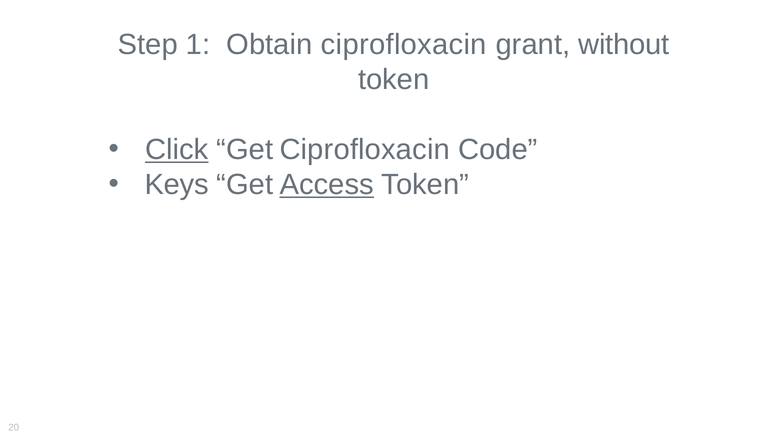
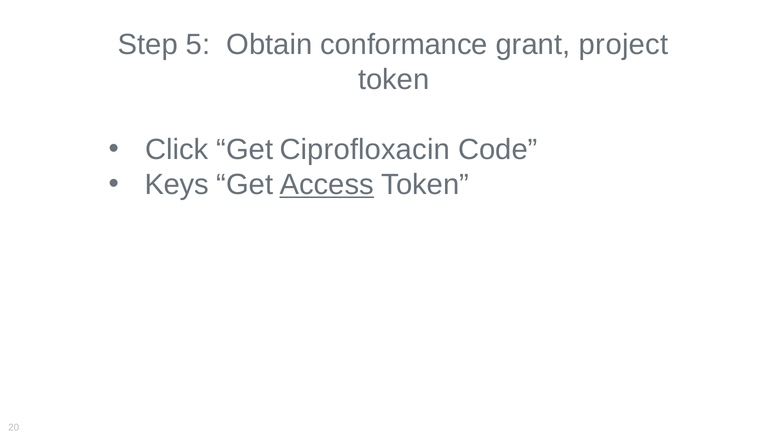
1: 1 -> 5 (198, 45)
Obtain ciprofloxacin: ciprofloxacin -> conformance (404, 45)
without: without -> project (624, 45)
Click underline: present -> none (177, 150)
